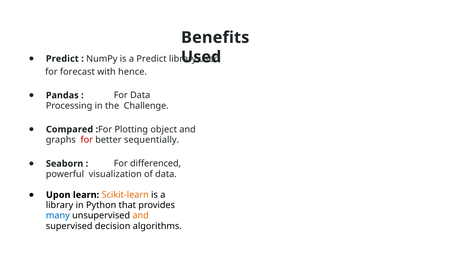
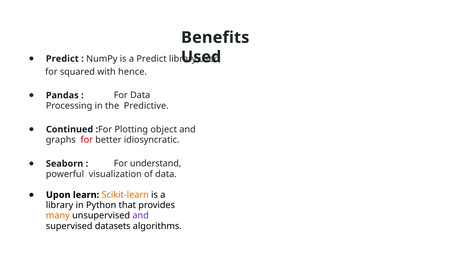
forecast: forecast -> squared (77, 72)
Challenge: Challenge -> Predictive (146, 106)
Compared: Compared -> Continued (70, 130)
sequentially: sequentially -> idiosyncratic (152, 140)
differenced: differenced -> understand (156, 164)
many colour: blue -> orange (58, 216)
and colour: orange -> purple (141, 216)
decision: decision -> datasets (113, 226)
